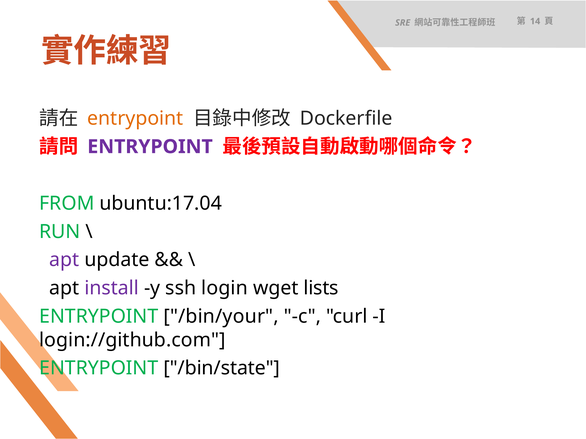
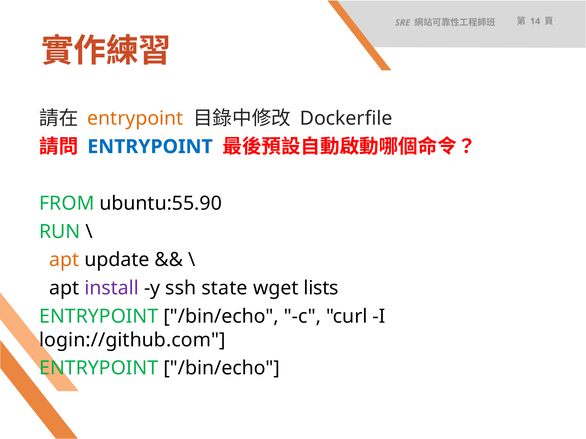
ENTRYPOINT colour: purple -> blue (150, 147)
ubuntu:17.04: ubuntu:17.04 -> ubuntu:55.90 (161, 204)
apt colour: purple -> orange (64, 260)
login: login -> state (225, 289)
/bin/your: /bin/your -> /bin/echo (221, 317)
/bin/state: /bin/state -> /bin/echo (222, 369)
